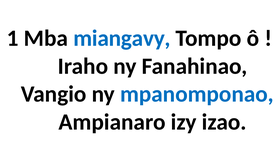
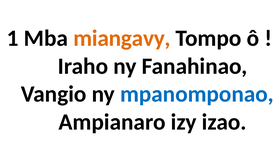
miangavy colour: blue -> orange (122, 38)
